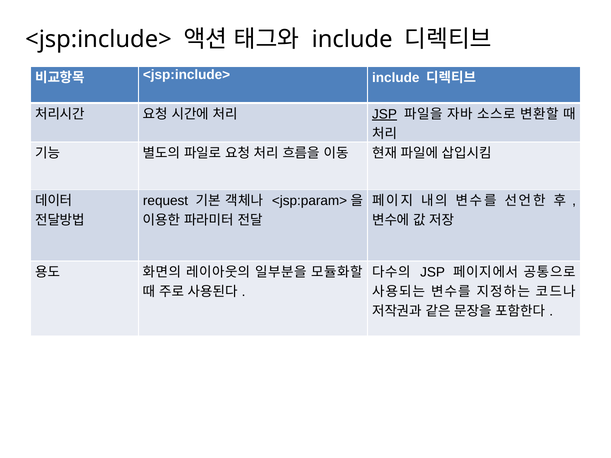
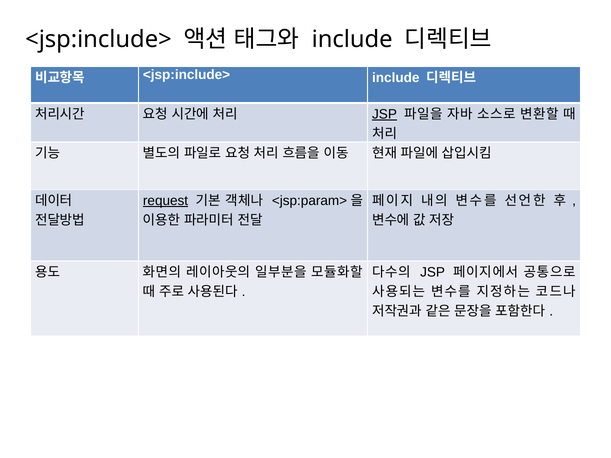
request underline: none -> present (166, 201)
